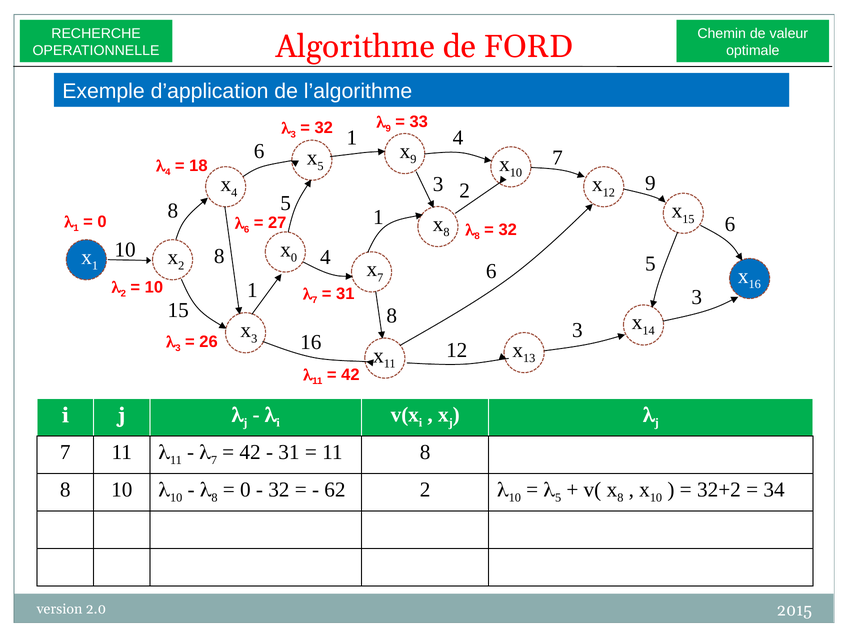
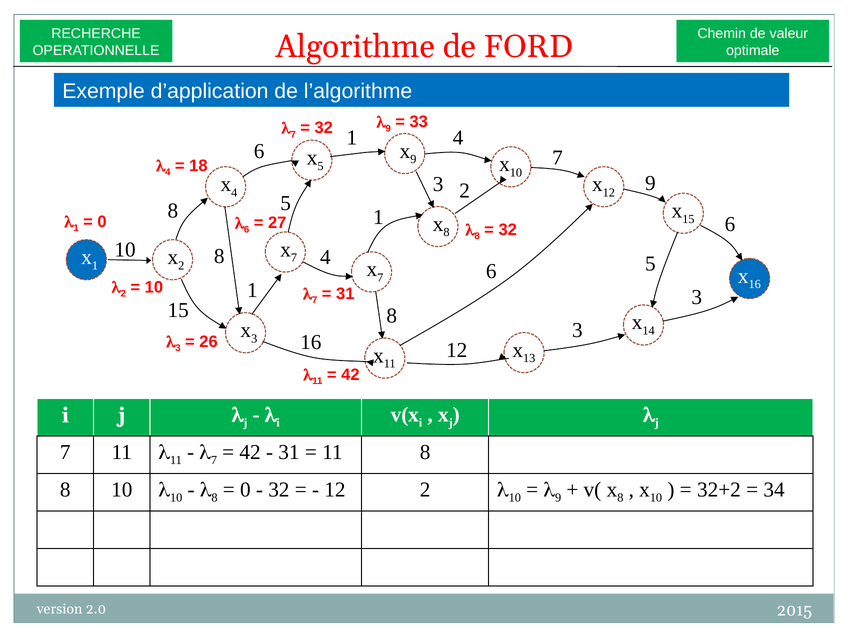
3: 3 -> 7 (293, 134)
0: 0 -> 7 (294, 258)
62: 62 -> 12 (335, 489)
5: 5 -> 9 (558, 498)
